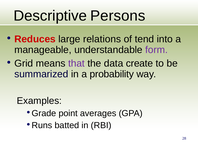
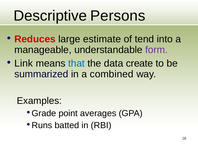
relations: relations -> estimate (102, 39)
Grid: Grid -> Link (24, 64)
that colour: purple -> blue (76, 64)
probability: probability -> combined (112, 74)
